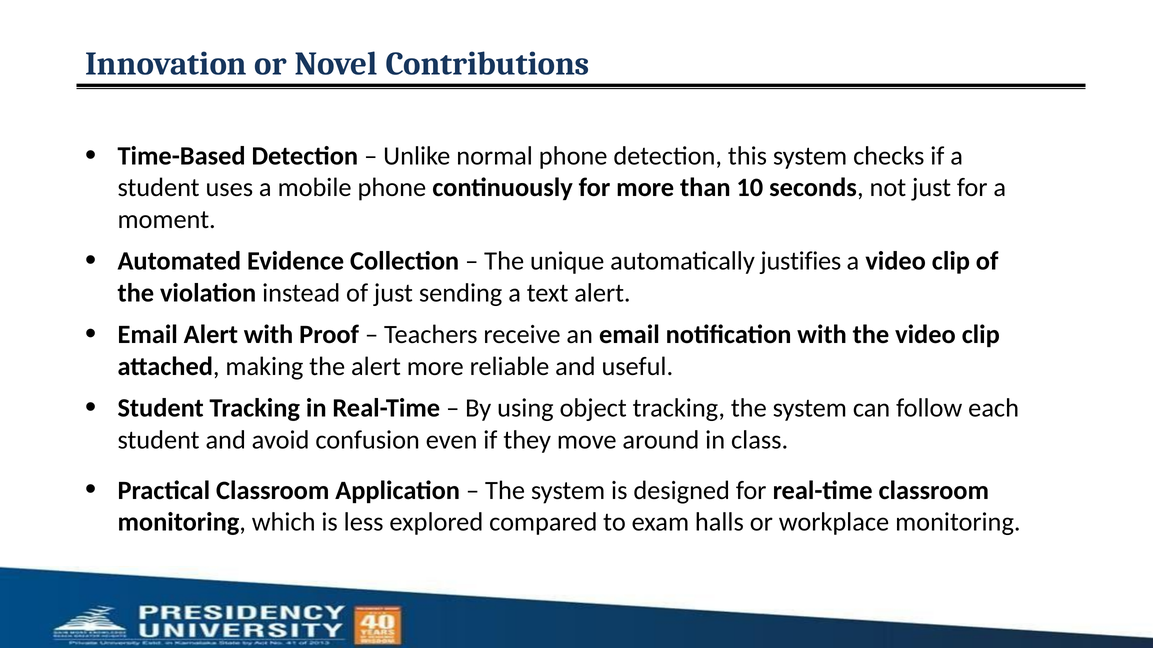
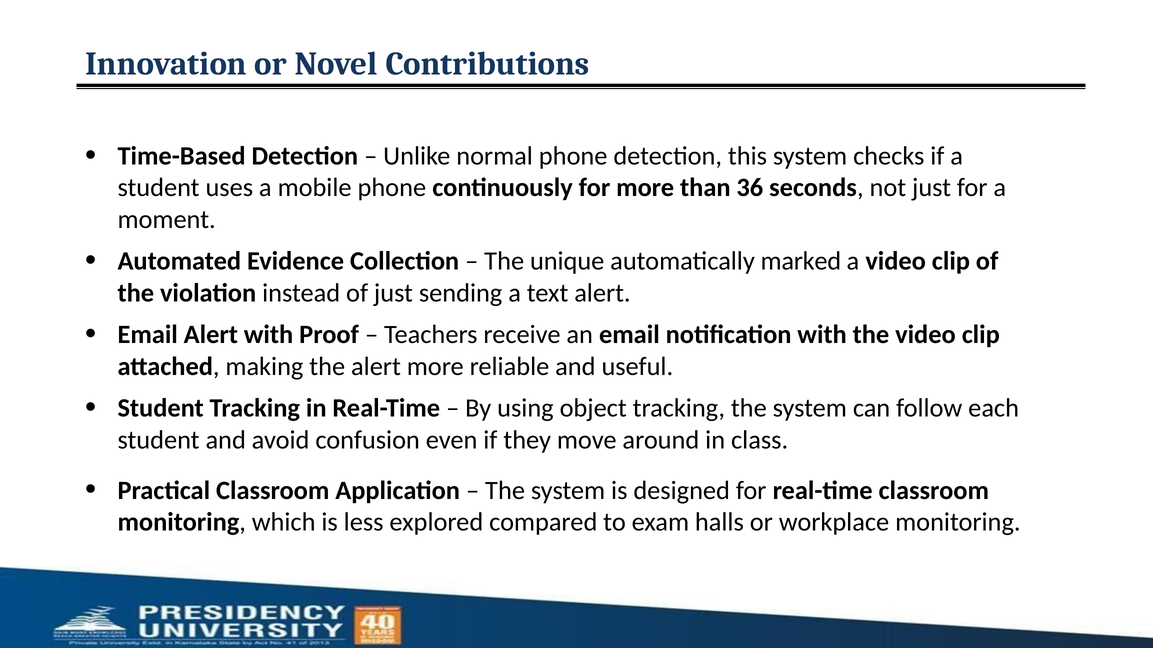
10: 10 -> 36 (750, 188)
justifies: justifies -> marked (801, 261)
